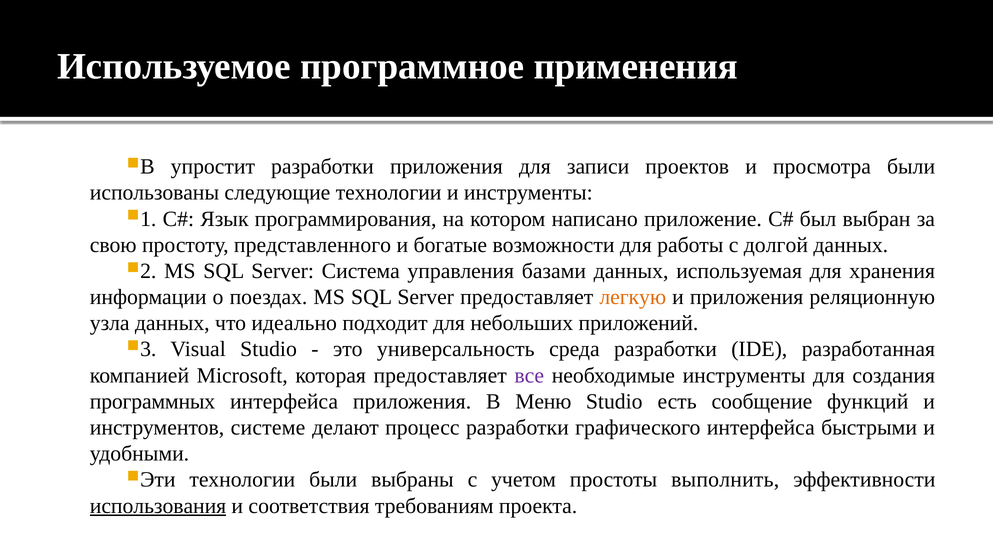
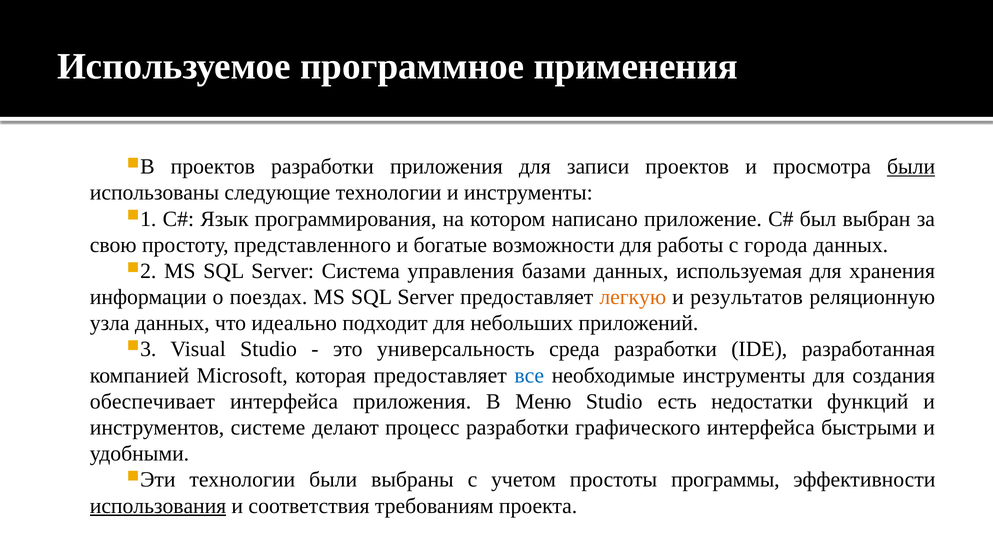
упростит: упростит -> проектов (213, 167)
были underline: none -> present (911, 167)
долгой: долгой -> города (776, 245)
и приложения: приложения -> результатов (747, 297)
все colour: purple -> blue (529, 375)
программных: программных -> обеспечивает (152, 401)
сообщение: сообщение -> недостатки (762, 401)
выполнить: выполнить -> программы (725, 479)
